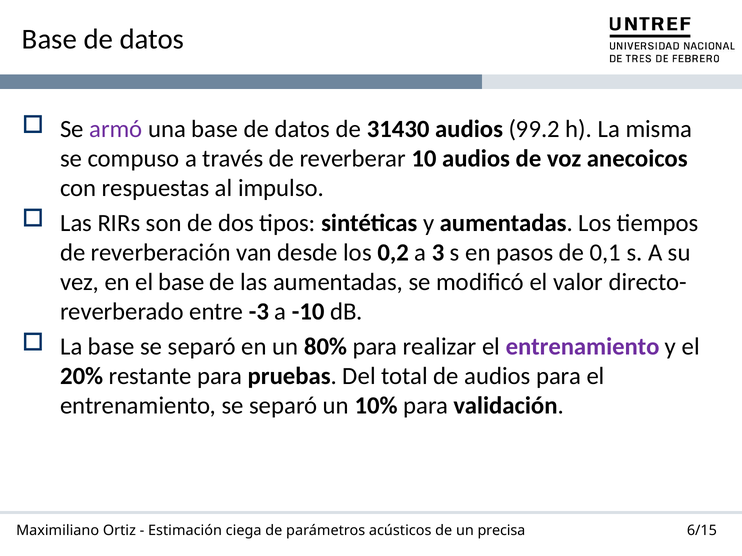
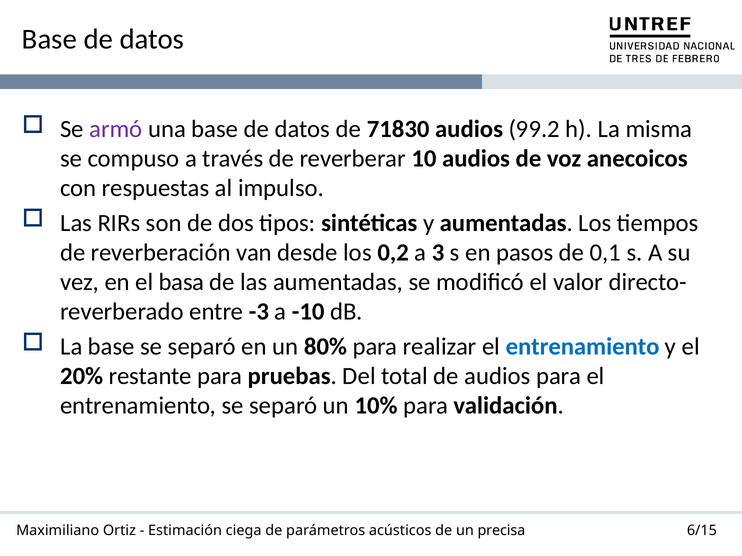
31430: 31430 -> 71830 (398, 129)
el base: base -> basa (182, 282)
entrenamiento colour: purple -> blue (583, 347)
